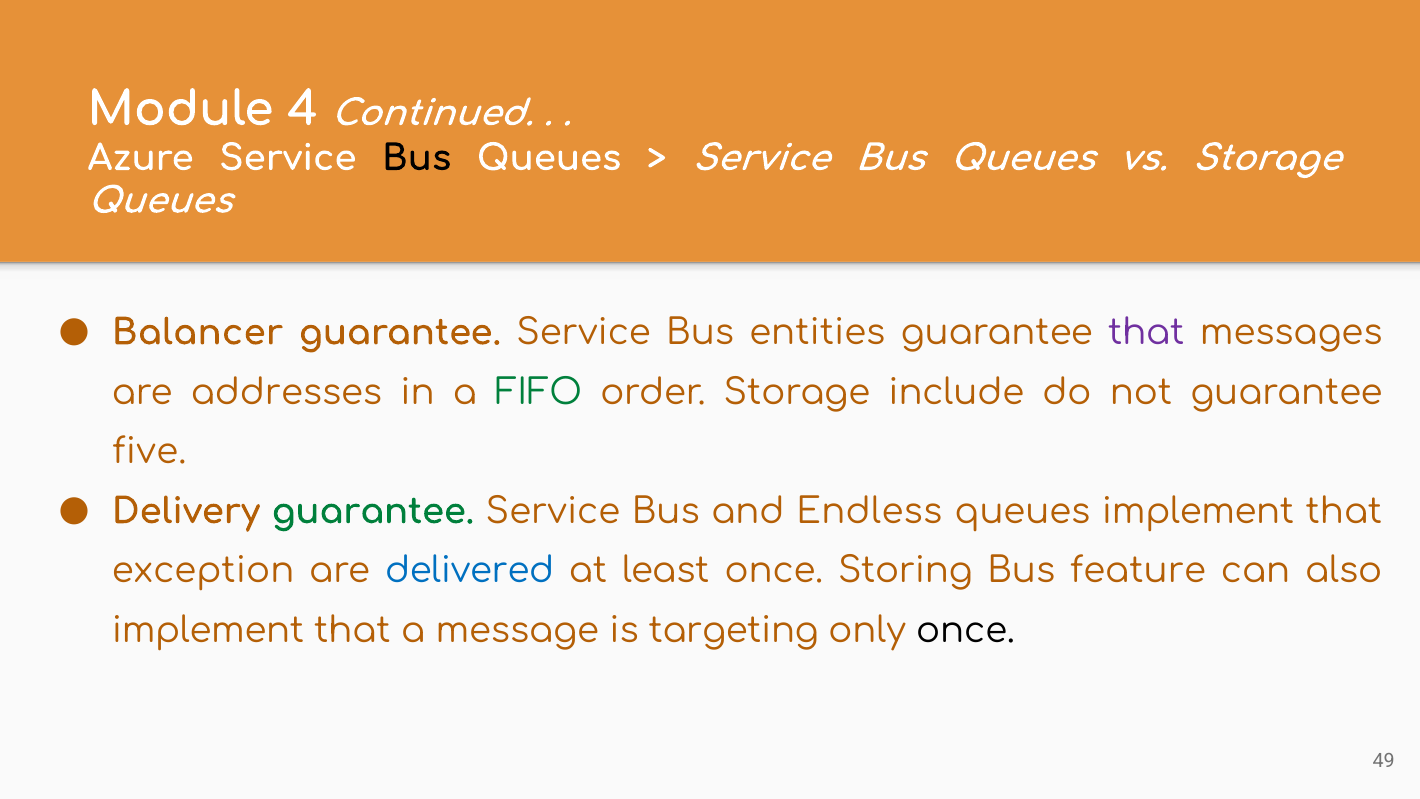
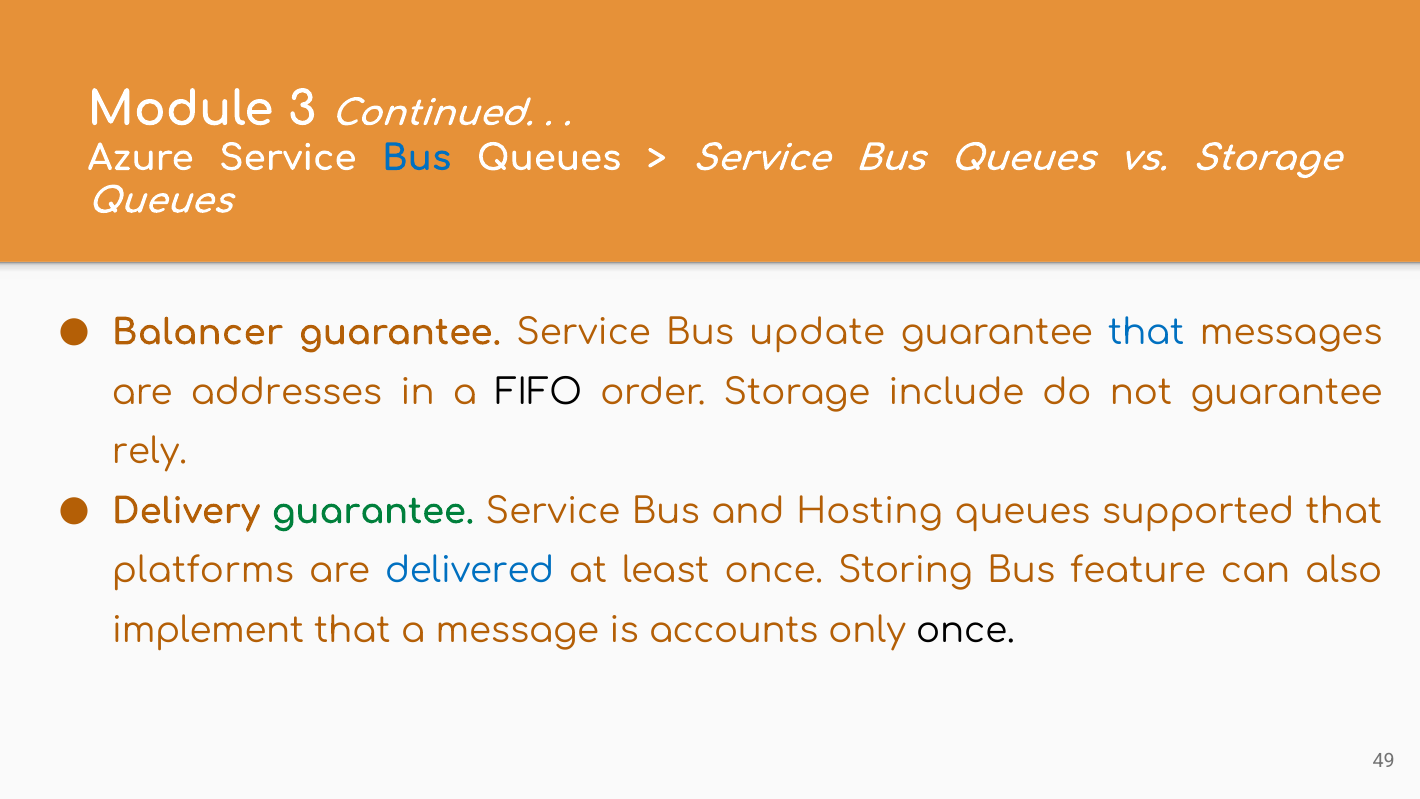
4: 4 -> 3 (302, 109)
Bus colour: black -> blue (417, 158)
entities: entities -> update (817, 333)
that colour: purple -> blue (1146, 333)
FIFO colour: green -> black (539, 392)
five: five -> rely (150, 452)
Endless: Endless -> Hosting (869, 511)
queues implement: implement -> supported (1198, 511)
exception: exception -> platforms (203, 571)
targeting: targeting -> accounts (734, 631)
